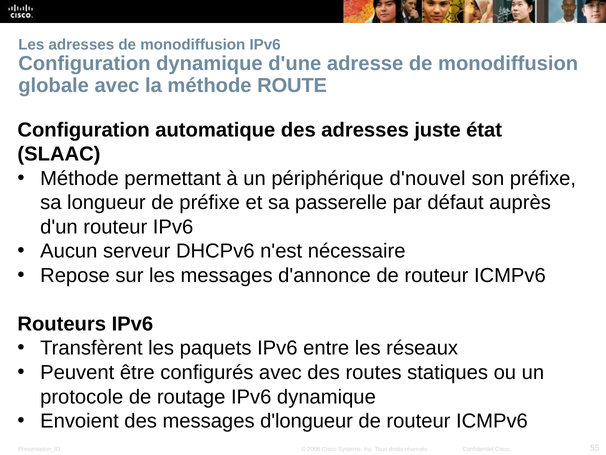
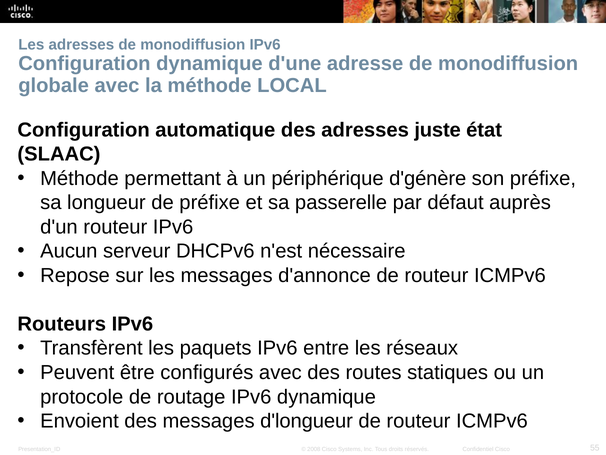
ROUTE: ROUTE -> LOCAL (292, 85)
d'nouvel: d'nouvel -> d'génère (428, 178)
